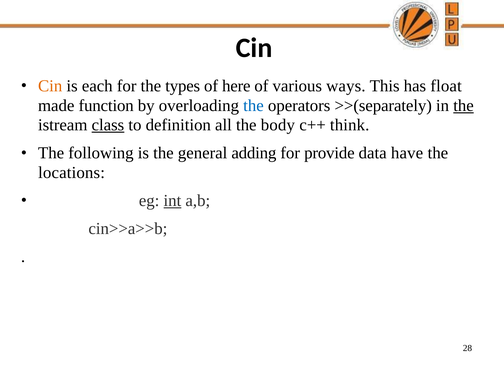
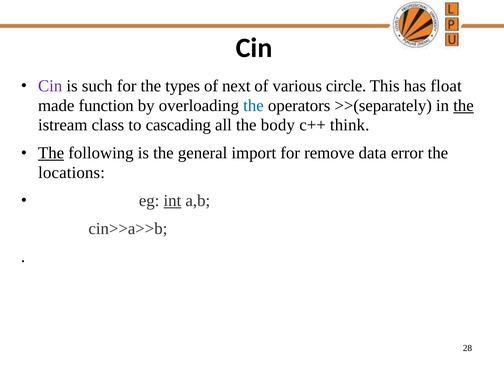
Cin colour: orange -> purple (50, 86)
each: each -> such (97, 86)
here: here -> next (236, 86)
ways: ways -> circle (346, 86)
class underline: present -> none (108, 125)
definition: definition -> cascading (178, 125)
The underline: none -> present (51, 153)
adding: adding -> import (254, 153)
provide: provide -> remove (329, 153)
have: have -> error (407, 153)
